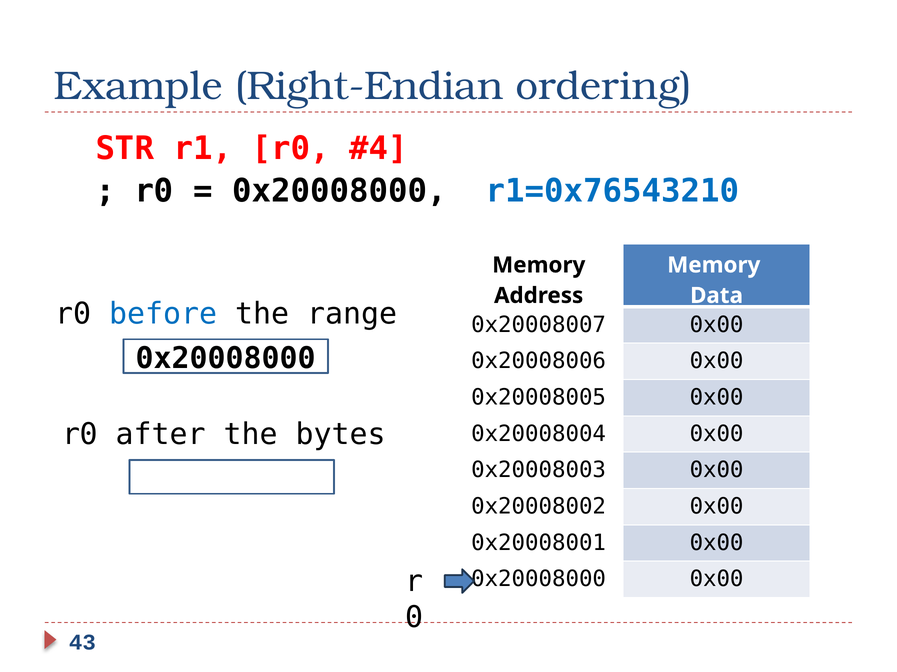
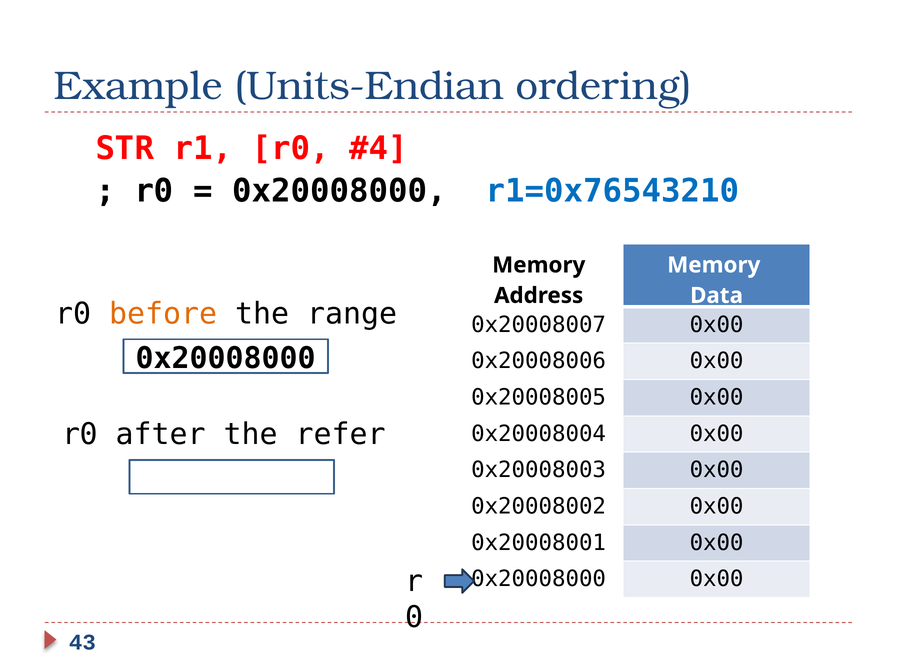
Right-Endian: Right-Endian -> Units-Endian (369, 86)
before colour: blue -> orange (163, 314)
bytes: bytes -> refer (341, 435)
